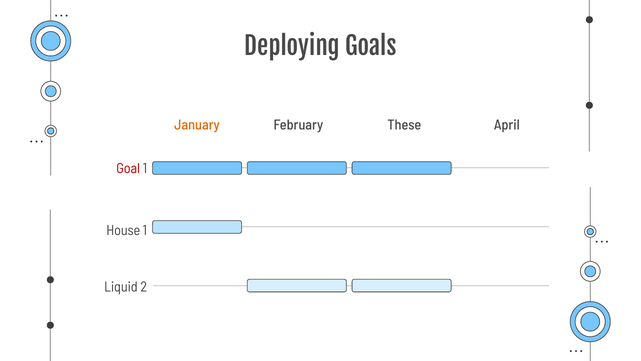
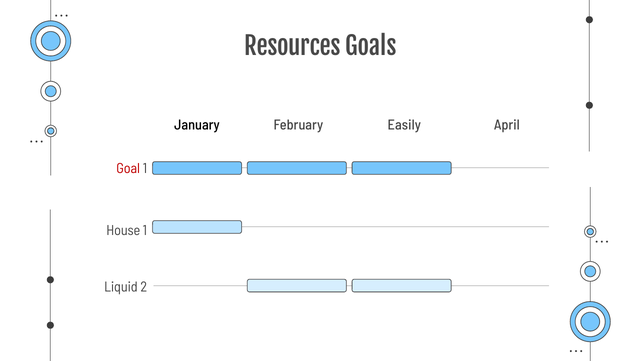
Deploying: Deploying -> Resources (292, 47)
January colour: orange -> black (197, 125)
These: These -> Easily (404, 125)
